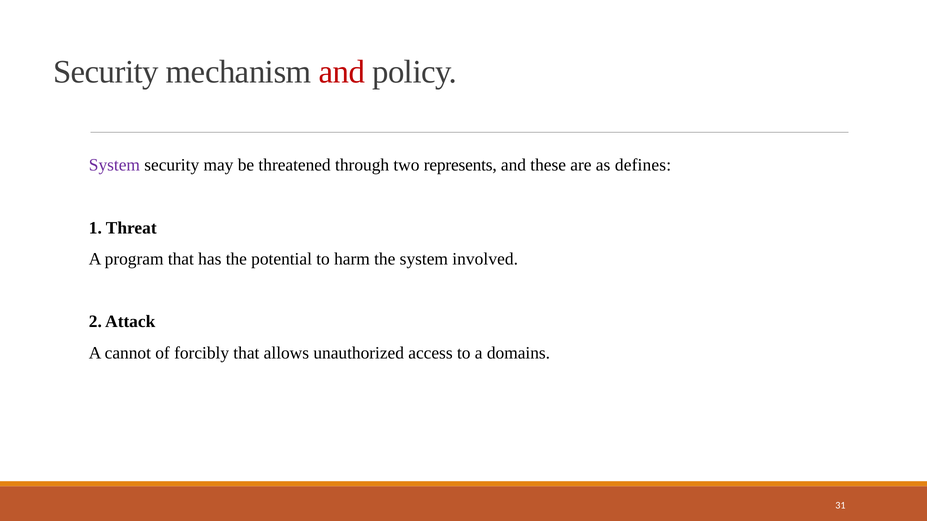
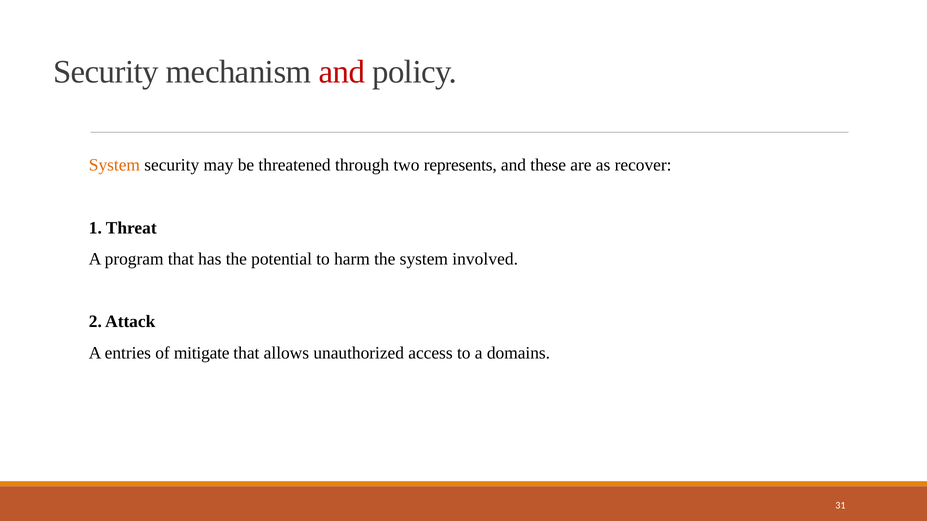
System colour: purple -> orange (114, 165)
defines: defines -> recover (643, 165)
cannot: cannot -> entries (128, 353)
forcibly: forcibly -> mitigate (202, 353)
